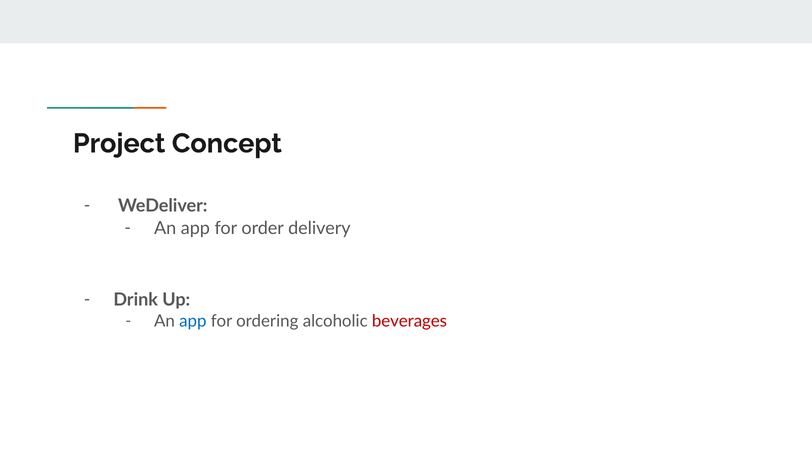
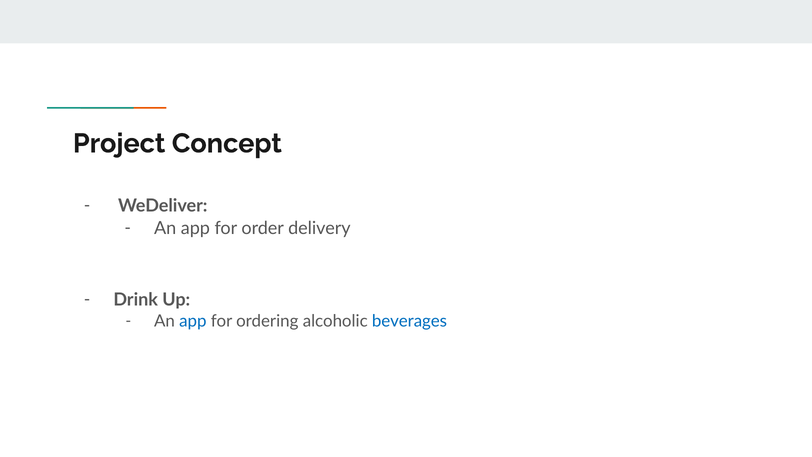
beverages colour: red -> blue (409, 321)
